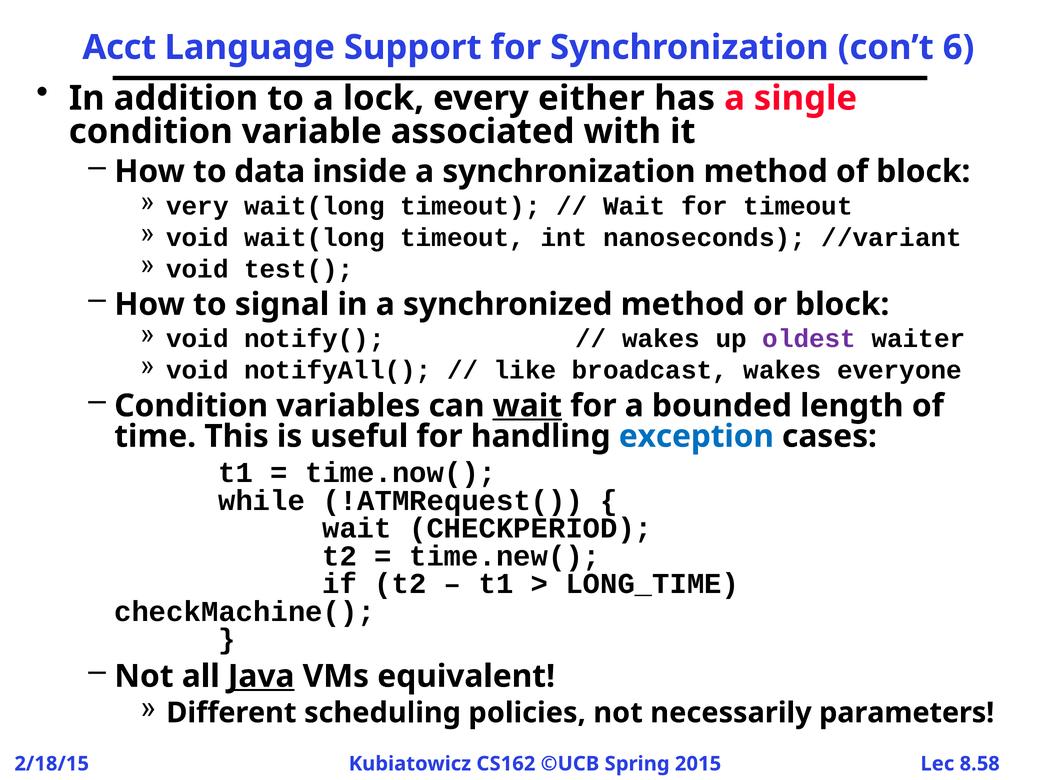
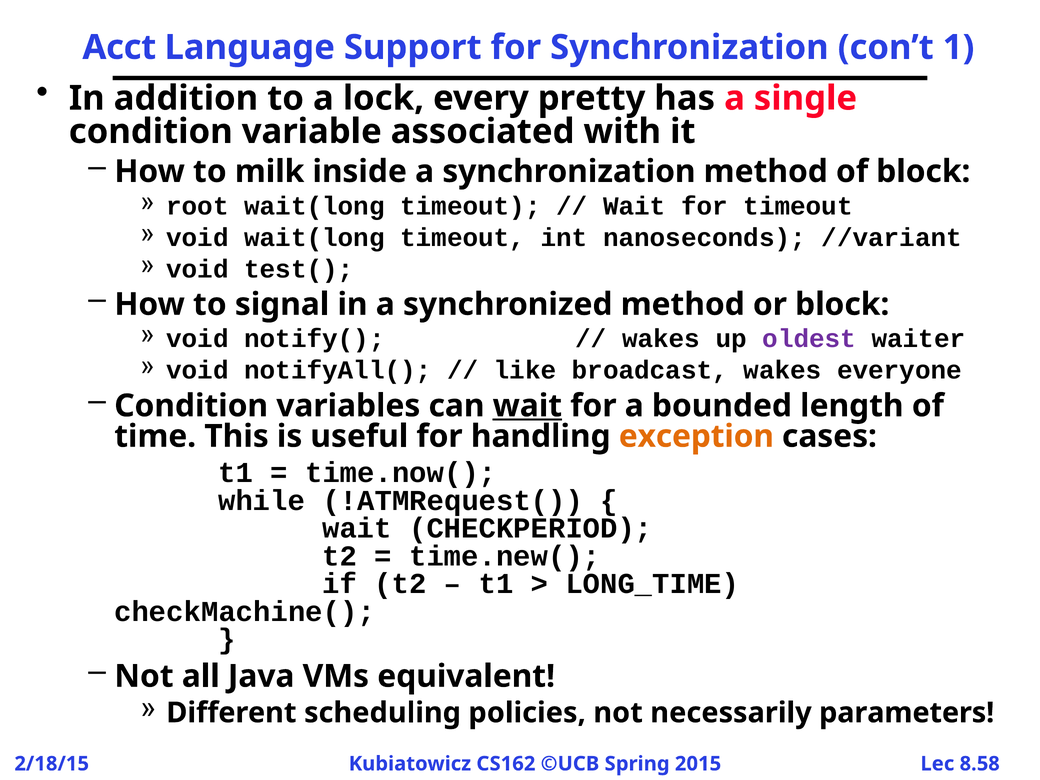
6: 6 -> 1 (959, 47)
either: either -> pretty (592, 98)
data: data -> milk (270, 171)
very: very -> root (197, 206)
exception colour: blue -> orange (696, 436)
Java underline: present -> none (261, 676)
